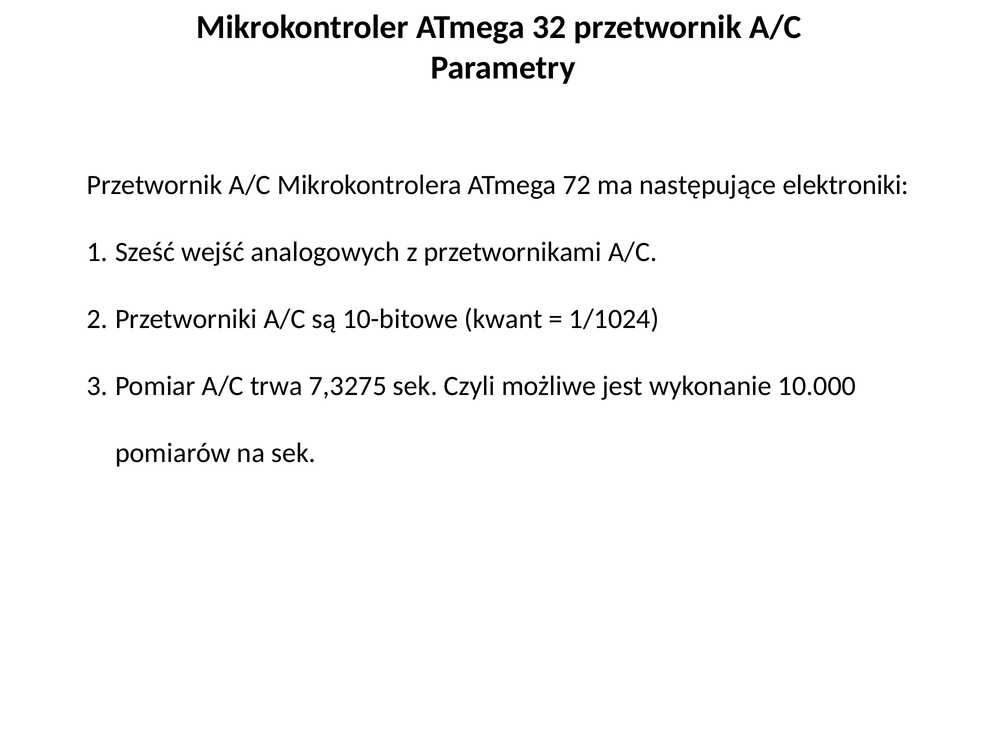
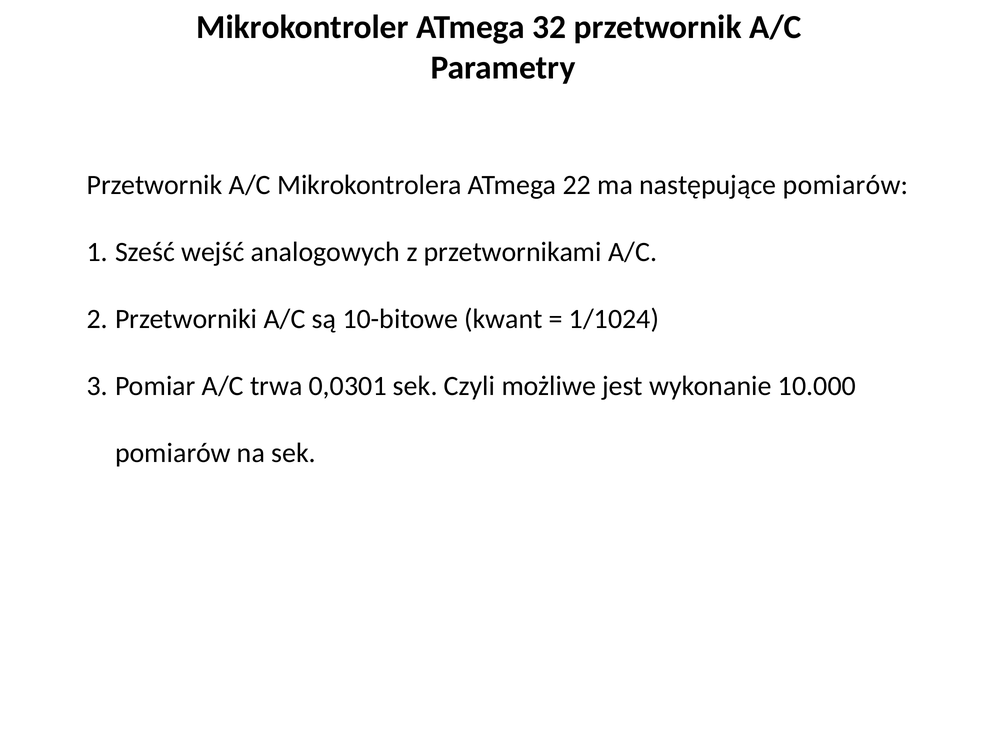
72: 72 -> 22 (577, 185)
następujące elektroniki: elektroniki -> pomiarów (846, 185)
7,3275: 7,3275 -> 0,0301 (348, 386)
